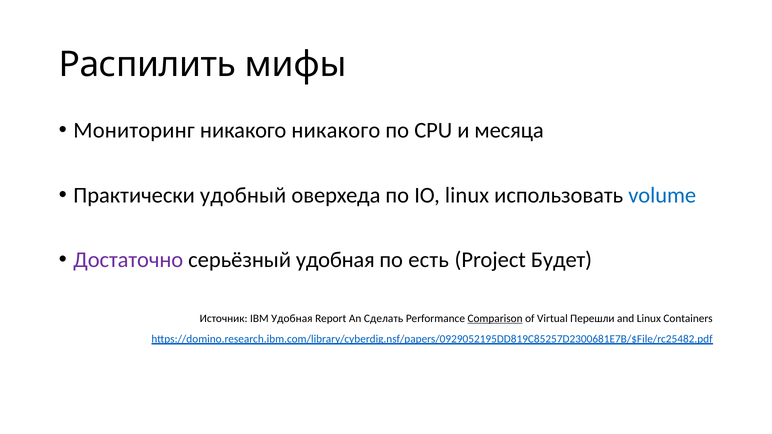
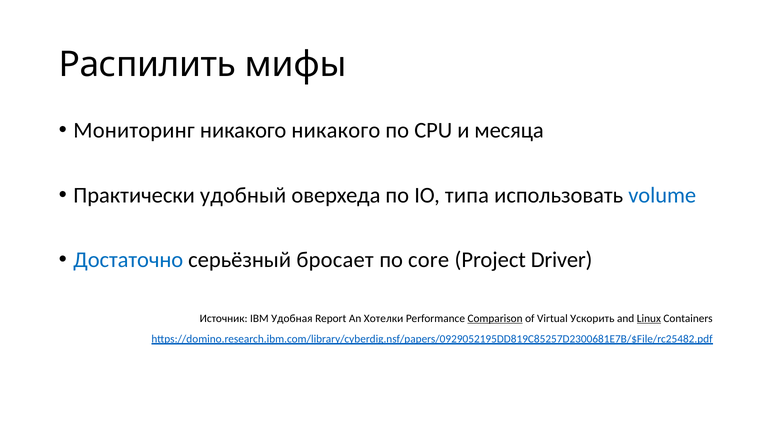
IO linux: linux -> типа (467, 195)
Достаточно colour: purple -> blue (128, 260)
серьёзный удобная: удобная -> бросает (335, 260)
есть: есть -> core (429, 260)
Будет: Будет -> Driver (562, 260)
Сделать: Сделать -> Хотелки (384, 319)
Перешли: Перешли -> Ускорить (592, 319)
Linux underline: none -> present (649, 319)
